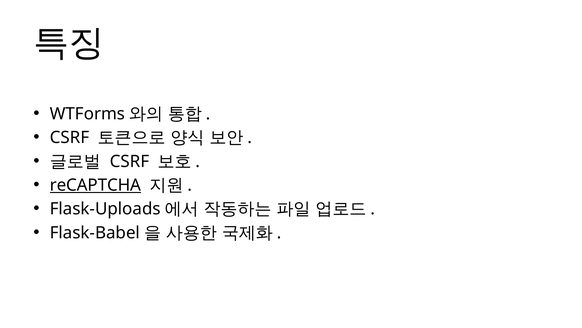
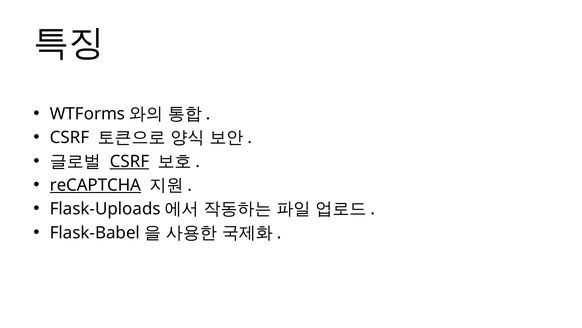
CSRF underline: none -> present (129, 161)
